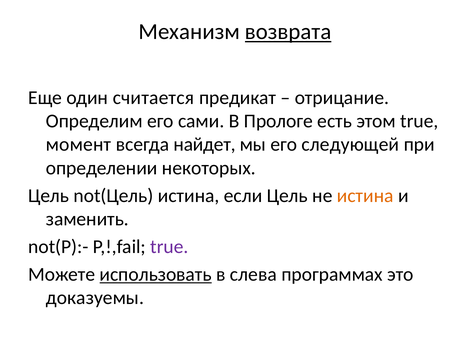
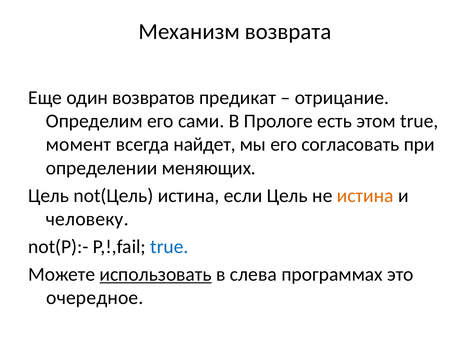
возврата underline: present -> none (288, 32)
считается: считается -> возвратов (154, 98)
следующей: следующей -> согласовать (350, 145)
некоторых: некоторых -> меняющих (209, 168)
заменить: заменить -> человеку (87, 219)
true colour: purple -> blue (169, 247)
доказуемы: доказуемы -> очередное (95, 298)
